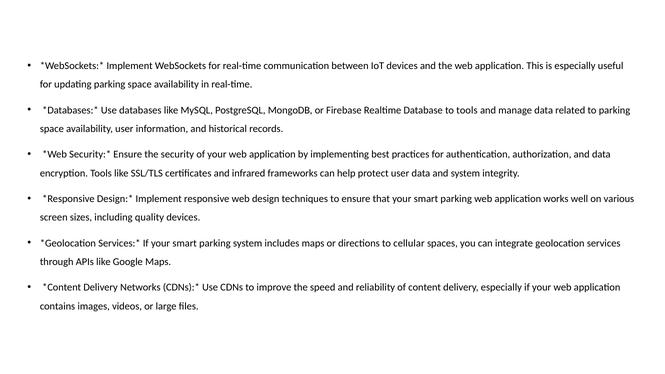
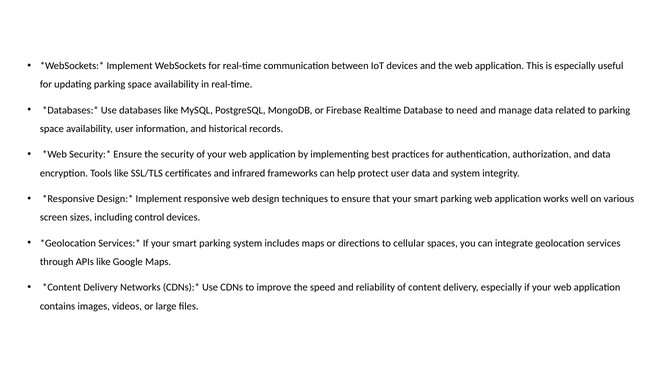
to tools: tools -> need (467, 110)
quality: quality -> control (150, 218)
